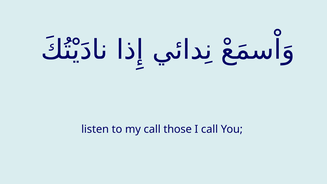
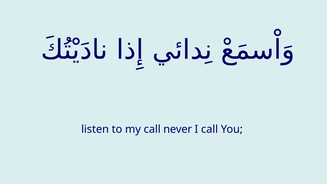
those: those -> never (178, 129)
